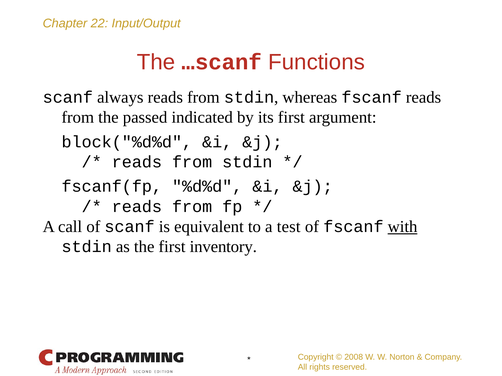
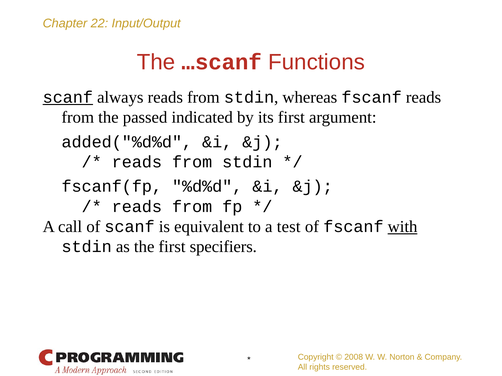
scanf underline: none -> present (68, 97)
block("%d%d: block("%d%d -> added("%d%d (127, 142)
inventory: inventory -> specifiers (223, 247)
